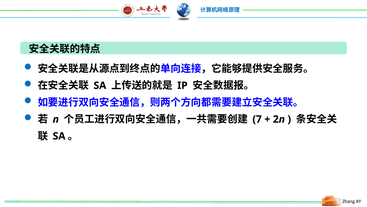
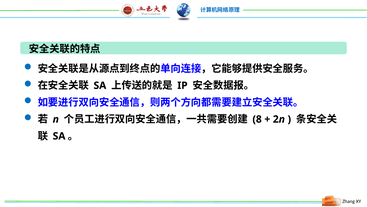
7: 7 -> 8 (257, 119)
